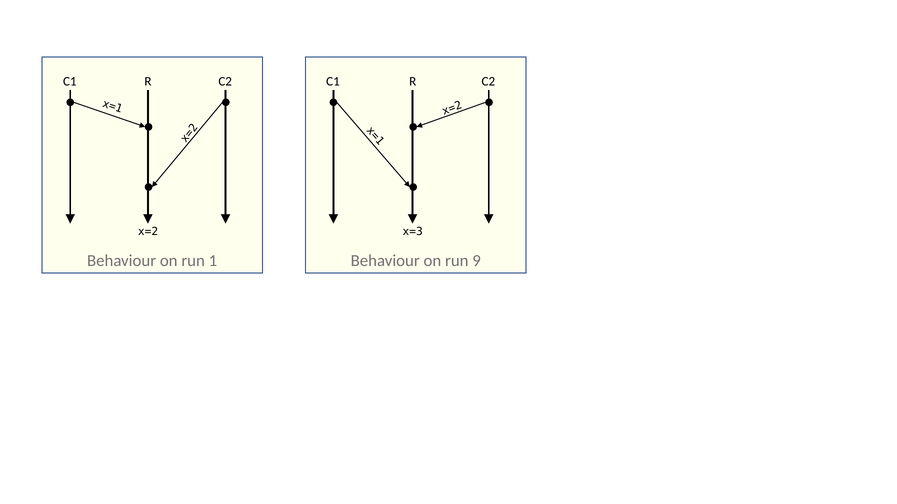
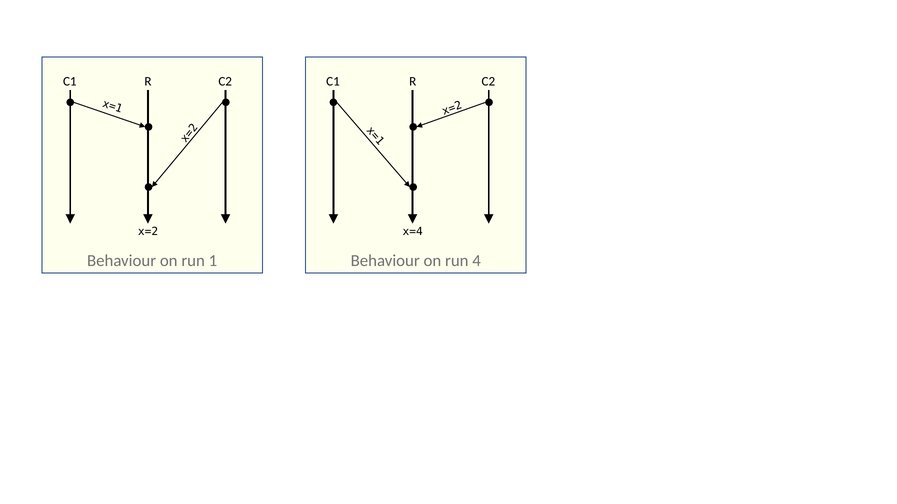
x=3: x=3 -> x=4 (413, 232)
9: 9 -> 4 (477, 261)
